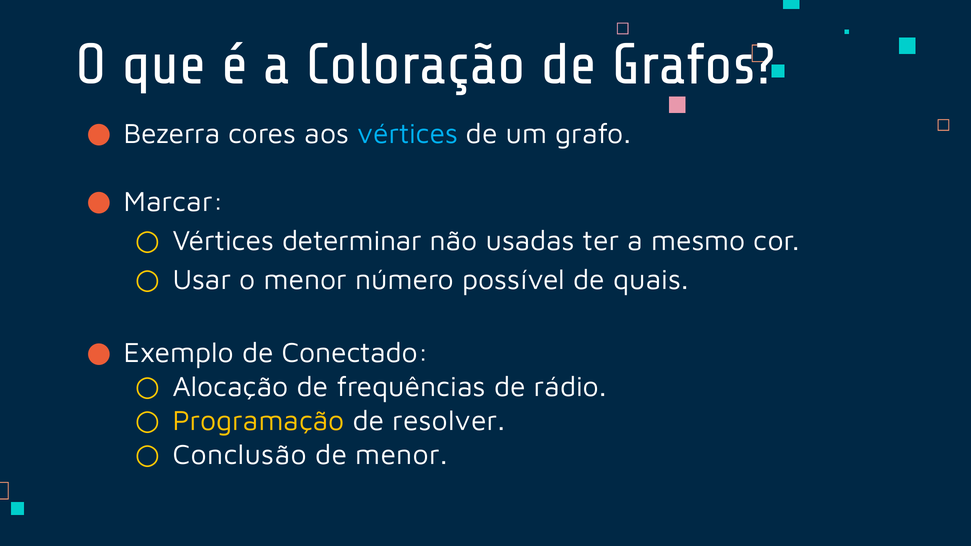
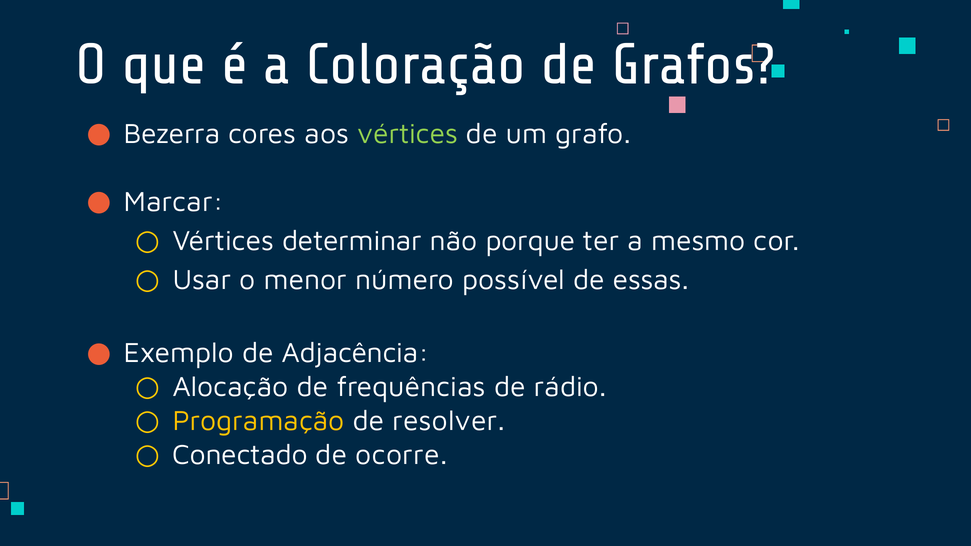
vértices colour: light blue -> light green (408, 134)
usadas: usadas -> porque (530, 241)
quais: quais -> essas (651, 280)
Conectado: Conectado -> Adjacência (356, 353)
Conclusão: Conclusão -> Conectado (240, 455)
de menor: menor -> ocorre (401, 455)
